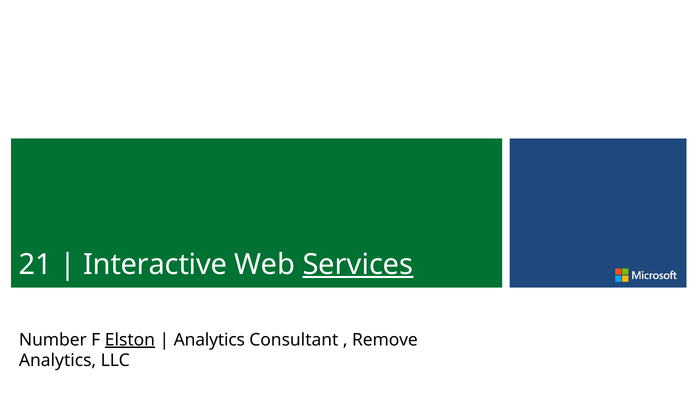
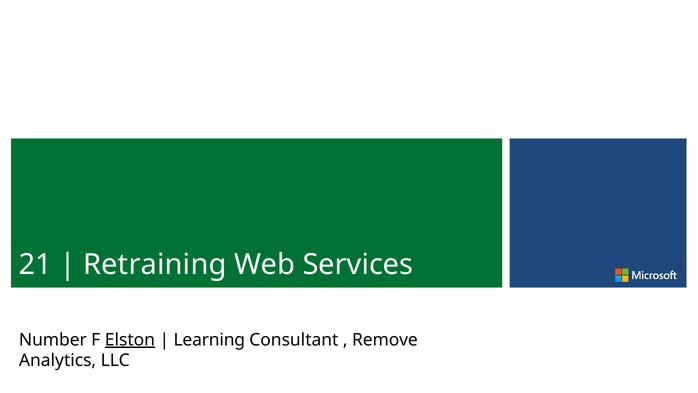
Interactive: Interactive -> Retraining (155, 264)
Services underline: present -> none (358, 264)
Analytics: Analytics -> Learning (209, 339)
